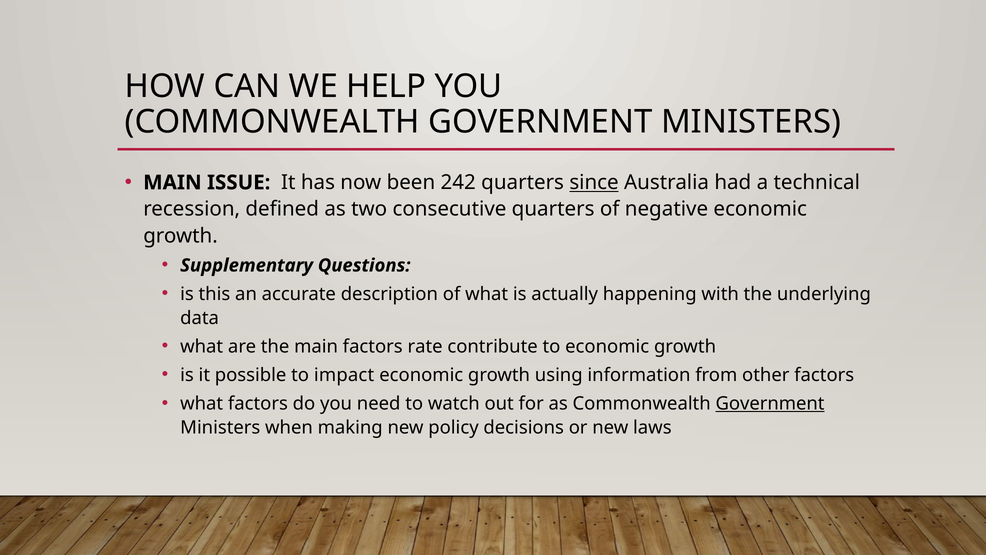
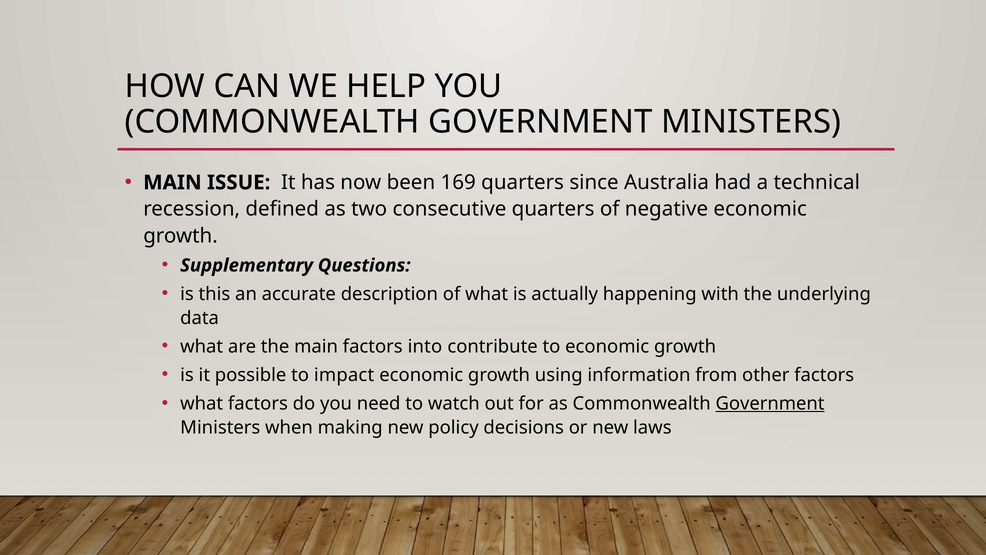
242: 242 -> 169 (458, 182)
since underline: present -> none (594, 182)
rate: rate -> into (425, 346)
